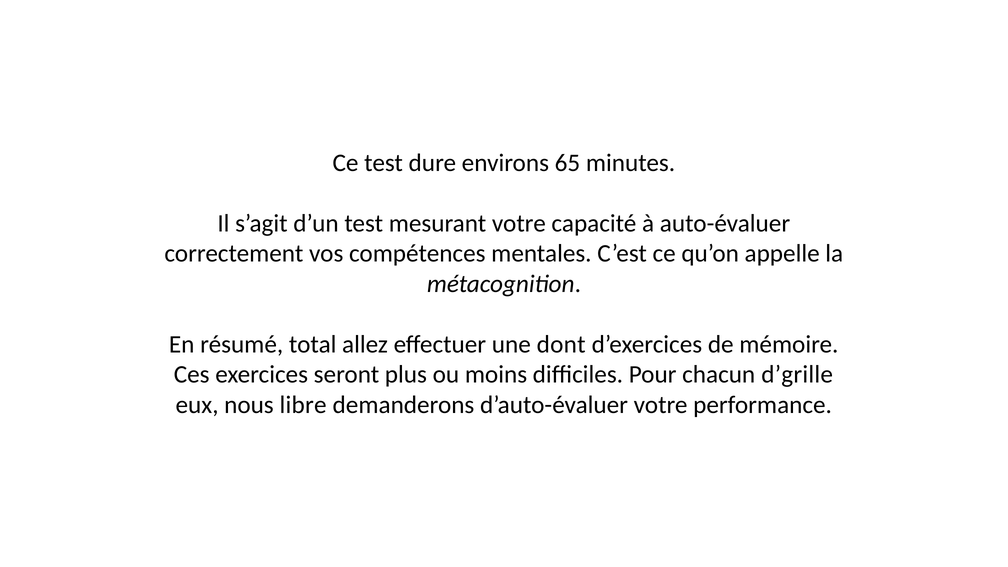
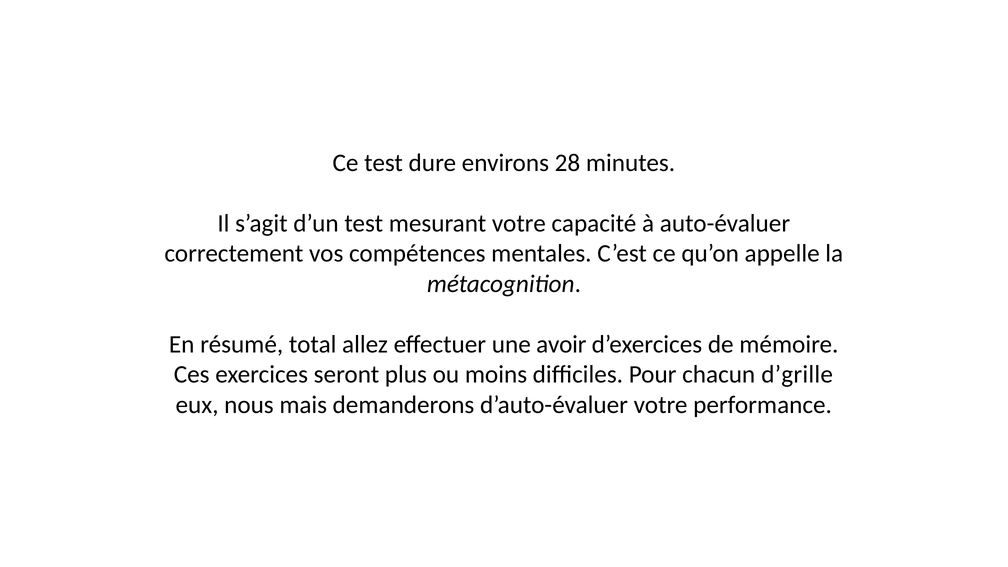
65: 65 -> 28 (567, 163)
dont: dont -> avoir (561, 344)
libre: libre -> mais (303, 405)
